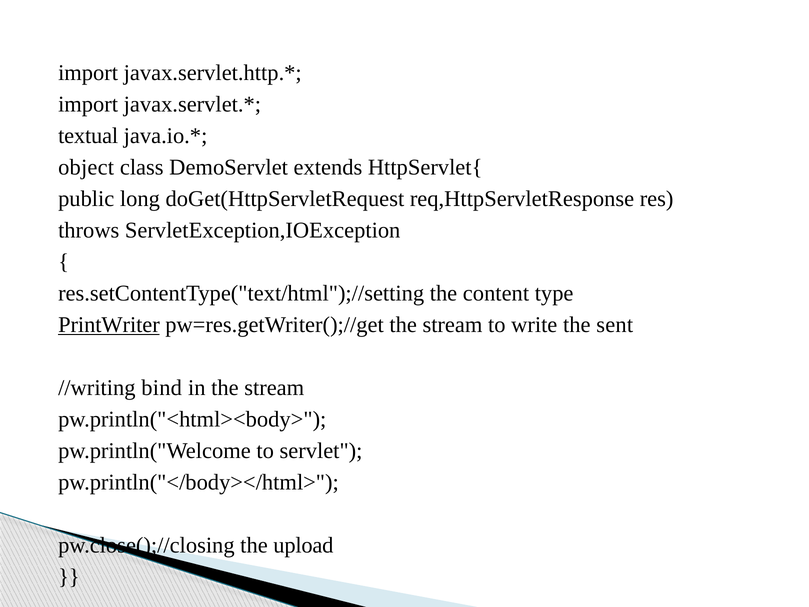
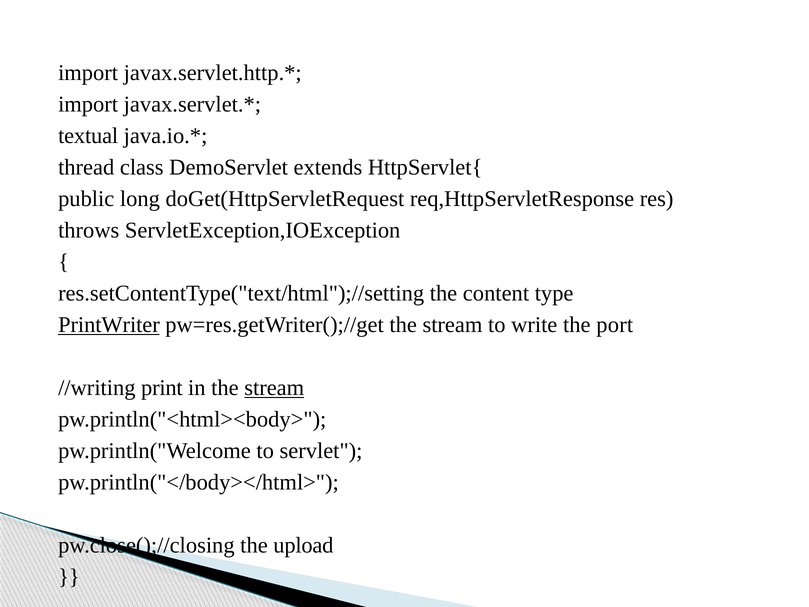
object: object -> thread (86, 167)
sent: sent -> port (615, 325)
bind: bind -> print (162, 388)
stream underline: none -> present (274, 388)
